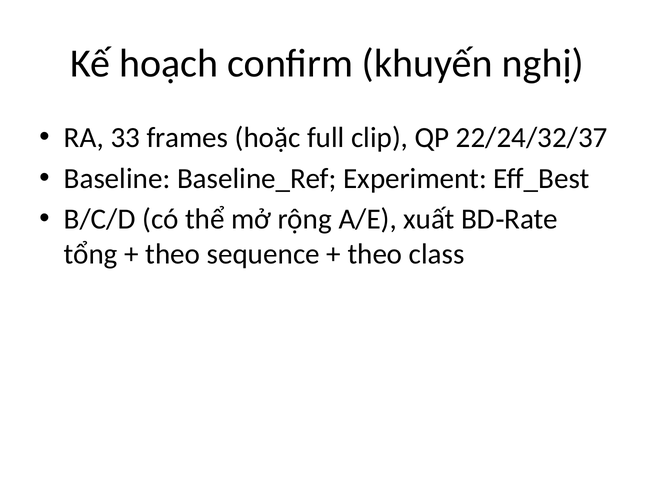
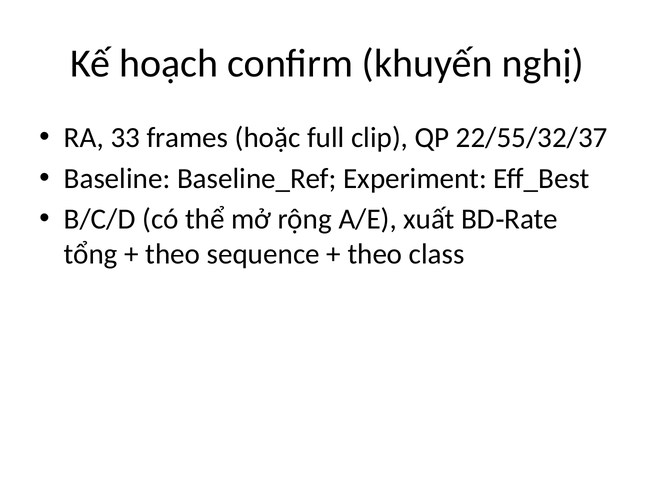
22/24/32/37: 22/24/32/37 -> 22/55/32/37 (532, 137)
